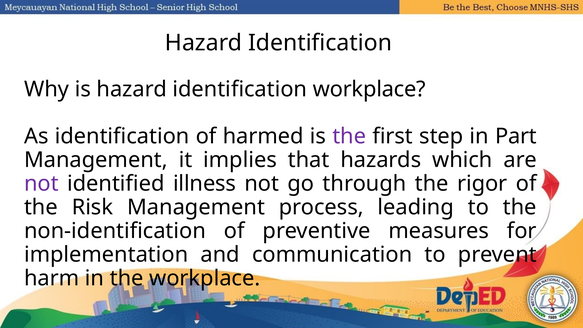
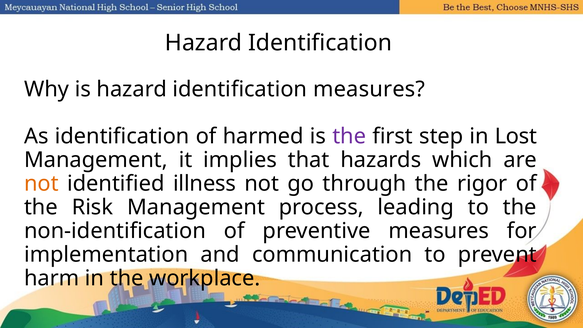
identification workplace: workplace -> measures (369, 89)
Part: Part -> Lost (516, 136)
not colour: purple -> orange (41, 184)
